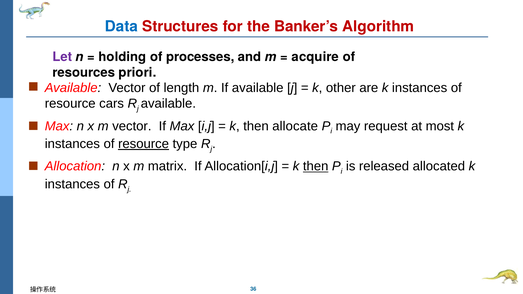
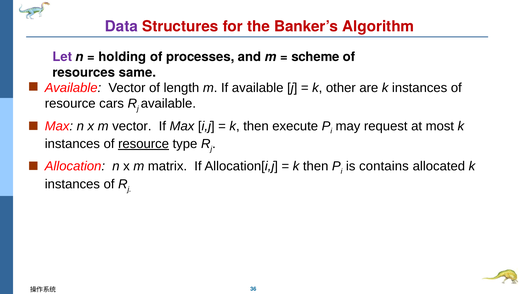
Data colour: blue -> purple (122, 27)
acquire: acquire -> scheme (315, 57)
priori: priori -> same (137, 73)
allocate: allocate -> execute (295, 126)
then underline: present -> none (316, 166)
released: released -> contains (384, 166)
